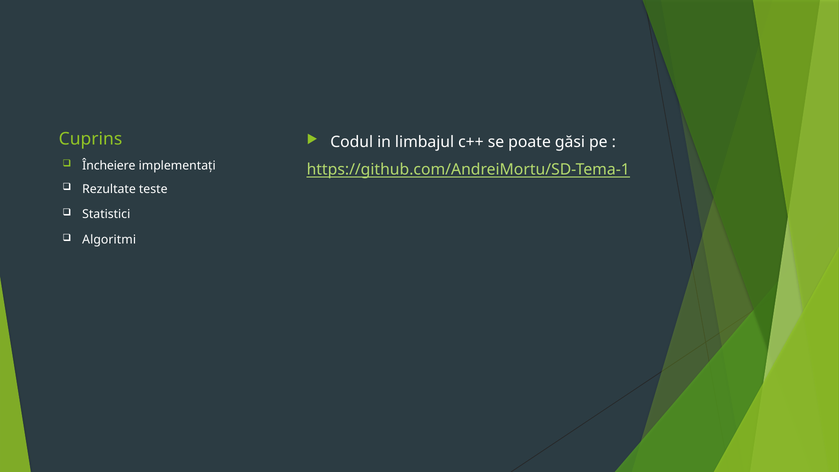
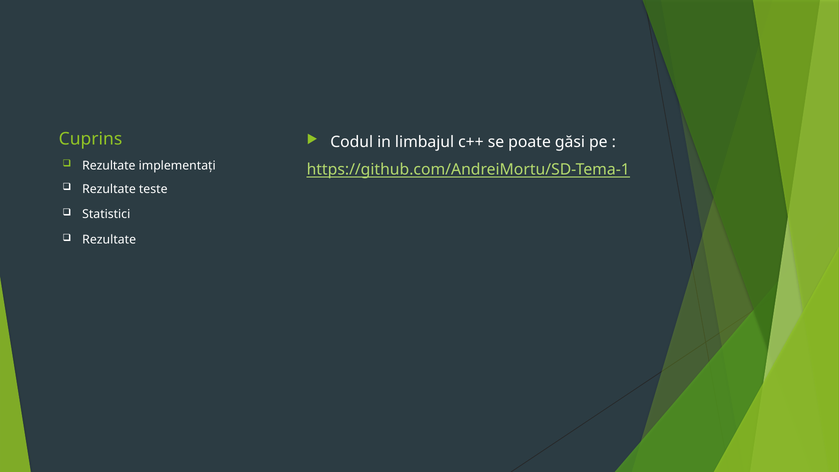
Încheiere: Încheiere -> Rezultate (109, 165)
Algoritmi: Algoritmi -> Rezultate (109, 240)
